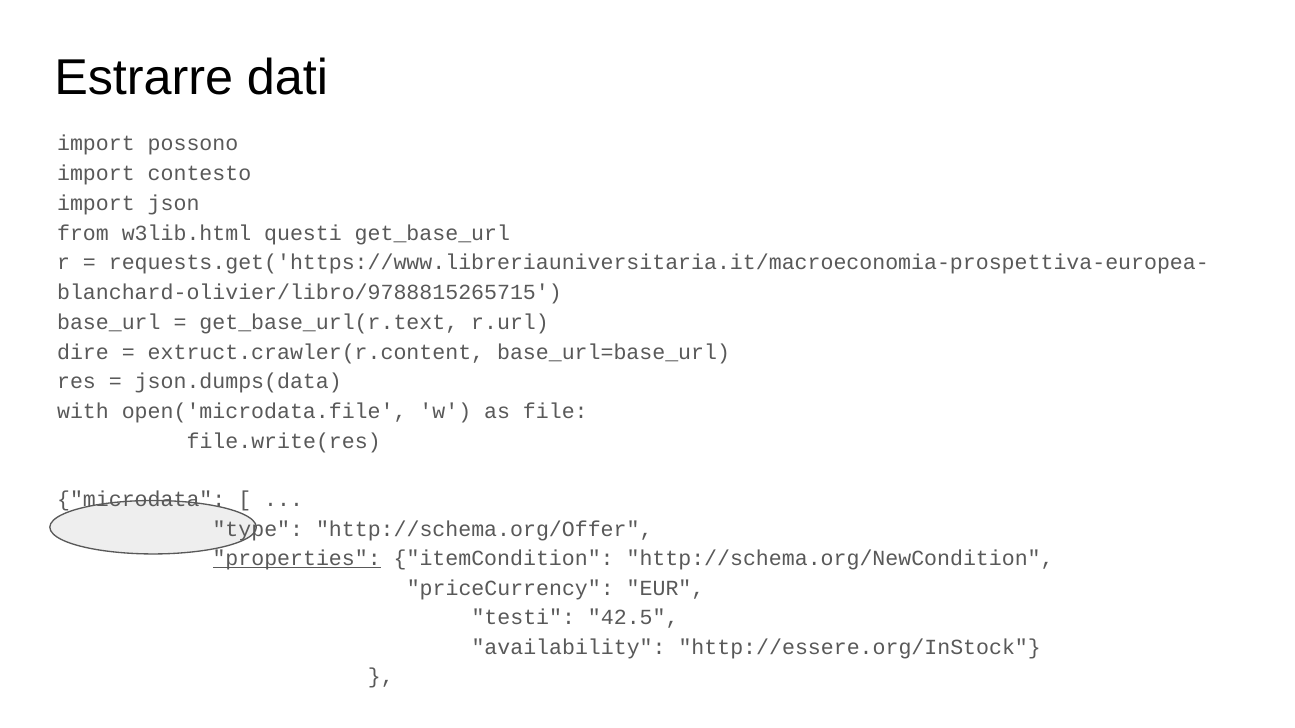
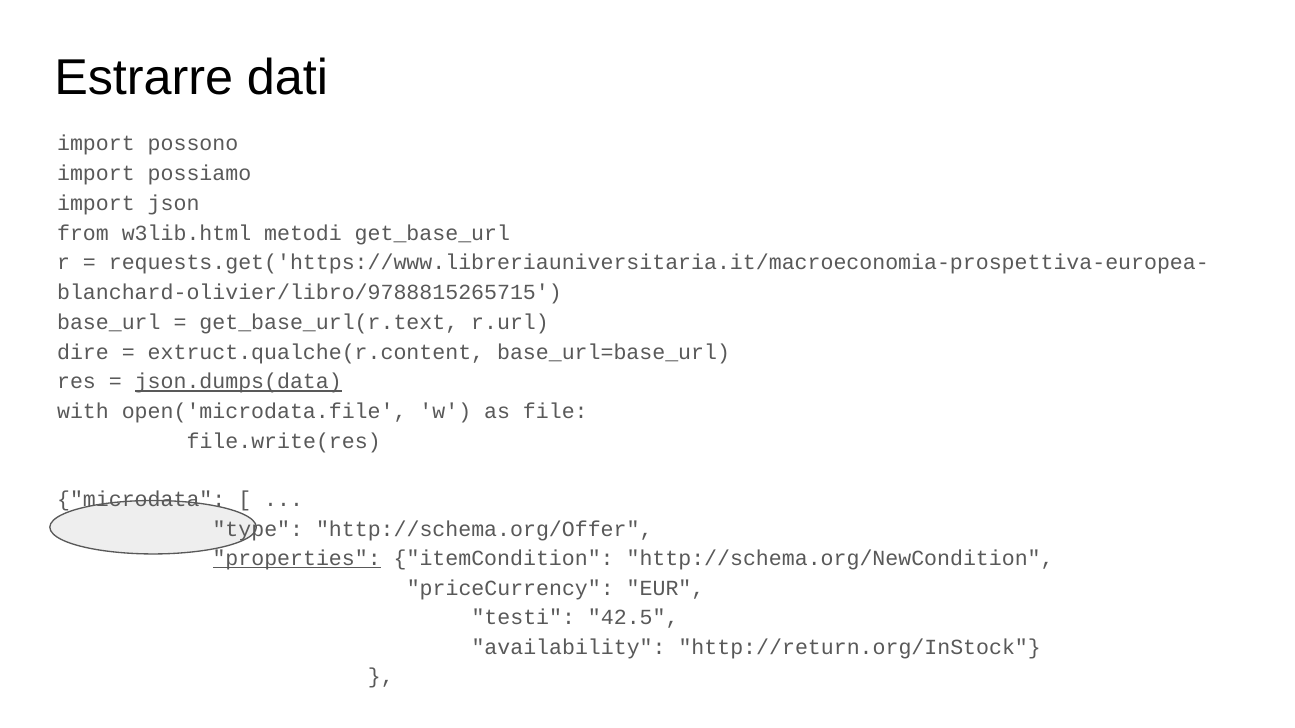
contesto: contesto -> possiamo (199, 174)
questi: questi -> metodi (303, 233)
extruct.crawler(r.content: extruct.crawler(r.content -> extruct.qualche(r.content (316, 352)
json.dumps(data underline: none -> present (238, 382)
http://essere.org/InStock: http://essere.org/InStock -> http://return.org/InStock (860, 647)
